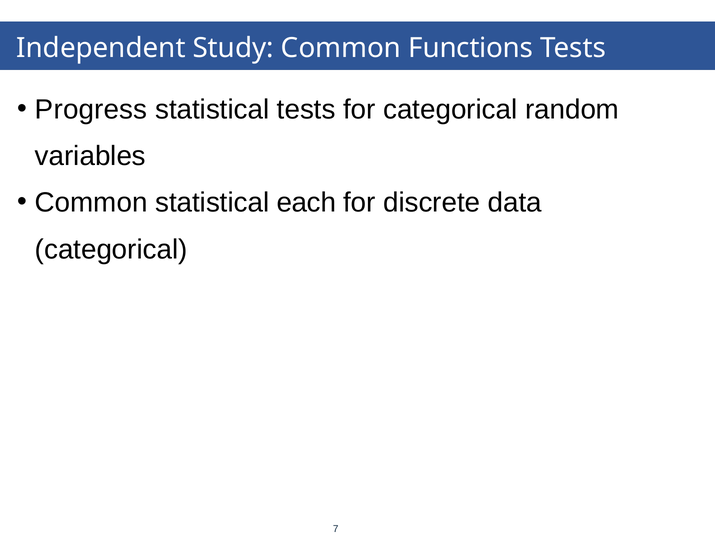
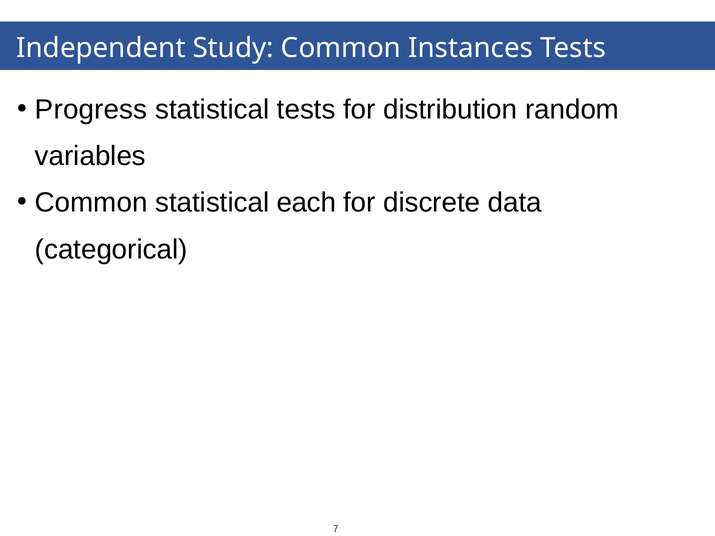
Functions: Functions -> Instances (471, 48)
for categorical: categorical -> distribution (450, 109)
